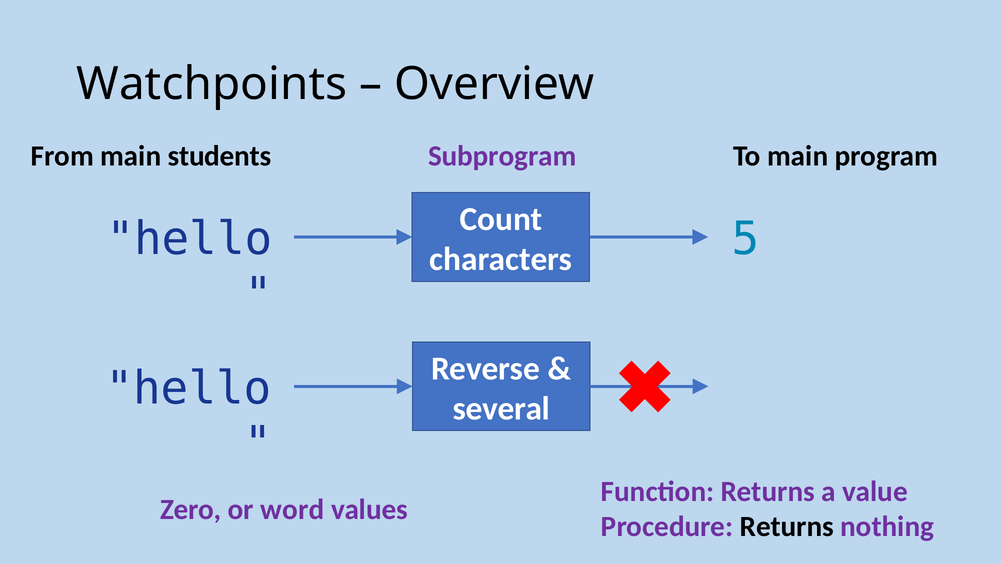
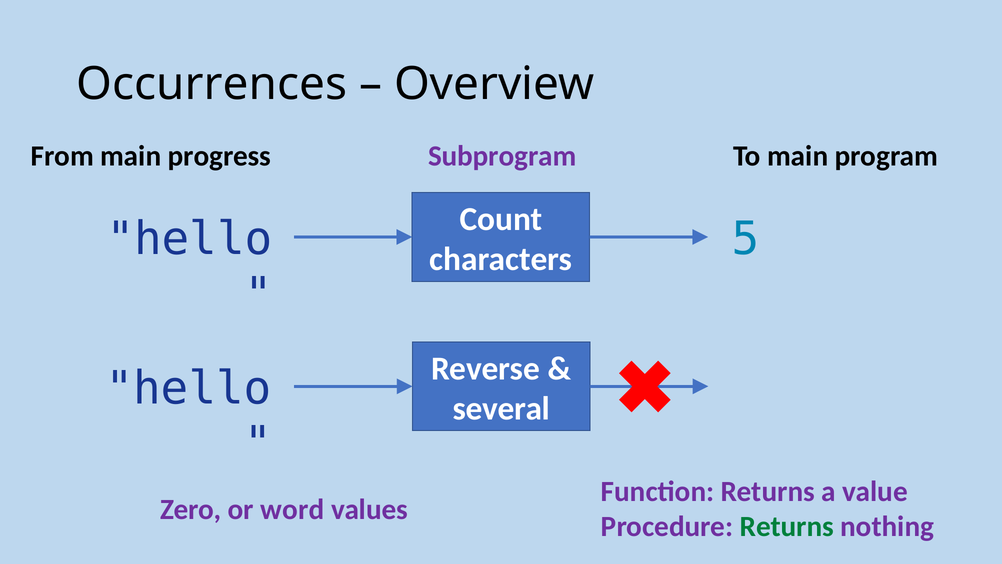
Watchpoints: Watchpoints -> Occurrences (212, 84)
students: students -> progress (219, 156)
Returns colour: black -> green (787, 526)
